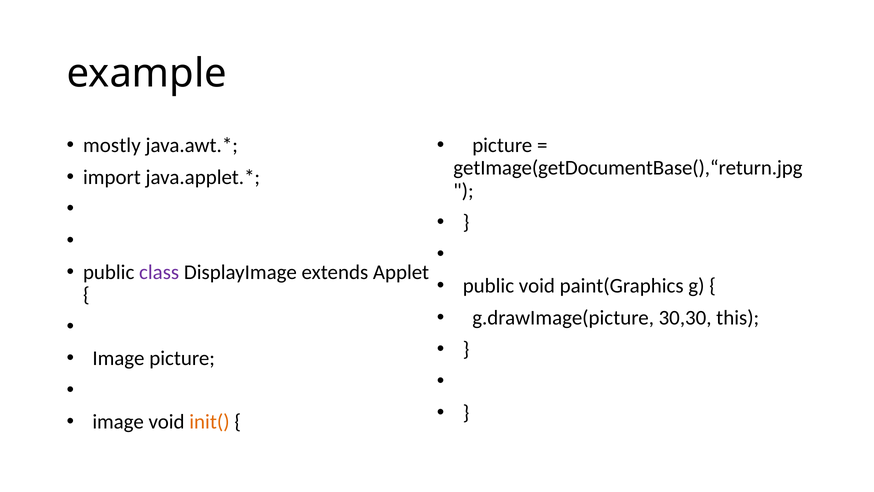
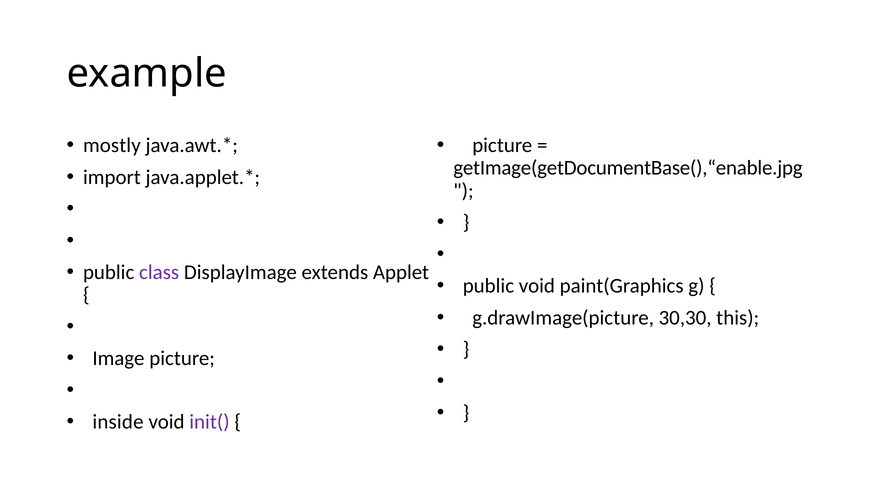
getImage(getDocumentBase(),“return.jpg: getImage(getDocumentBase(),“return.jpg -> getImage(getDocumentBase(),“enable.jpg (628, 168)
image: image -> inside (118, 422)
init( colour: orange -> purple (209, 422)
